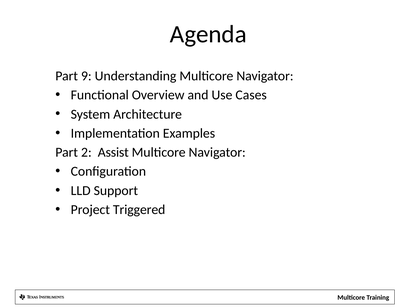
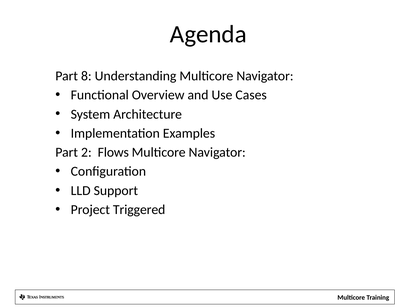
9: 9 -> 8 (86, 76)
Assist: Assist -> Flows (113, 153)
